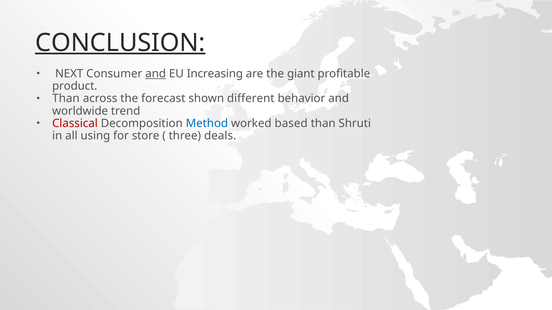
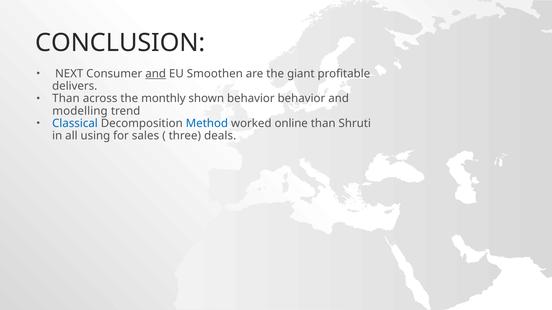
CONCLUSION underline: present -> none (120, 43)
Increasing: Increasing -> Smoothen (215, 74)
product: product -> delivers (75, 86)
forecast: forecast -> monthly (163, 99)
shown different: different -> behavior (251, 99)
worldwide: worldwide -> modelling (80, 111)
Classical colour: red -> blue (75, 124)
based: based -> online (291, 124)
store: store -> sales (146, 136)
